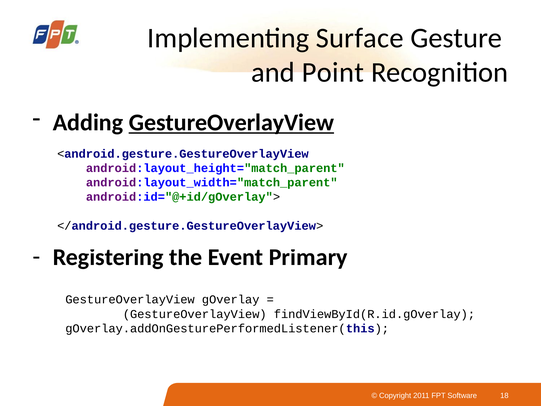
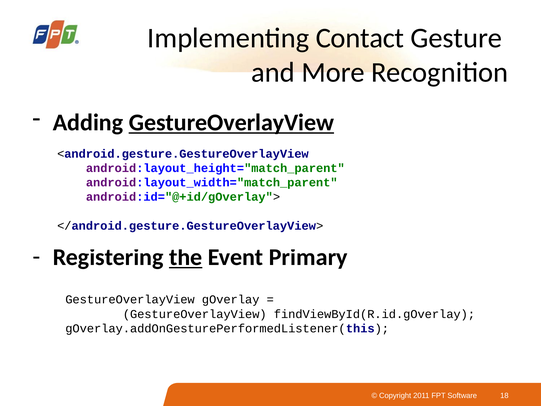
Surface: Surface -> Contact (360, 38)
Point: Point -> More (333, 72)
the underline: none -> present (186, 257)
